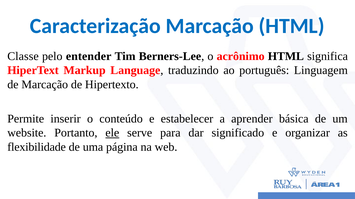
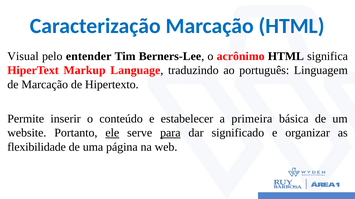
Classe: Classe -> Visual (23, 56)
aprender: aprender -> primeira (252, 119)
para underline: none -> present (170, 133)
